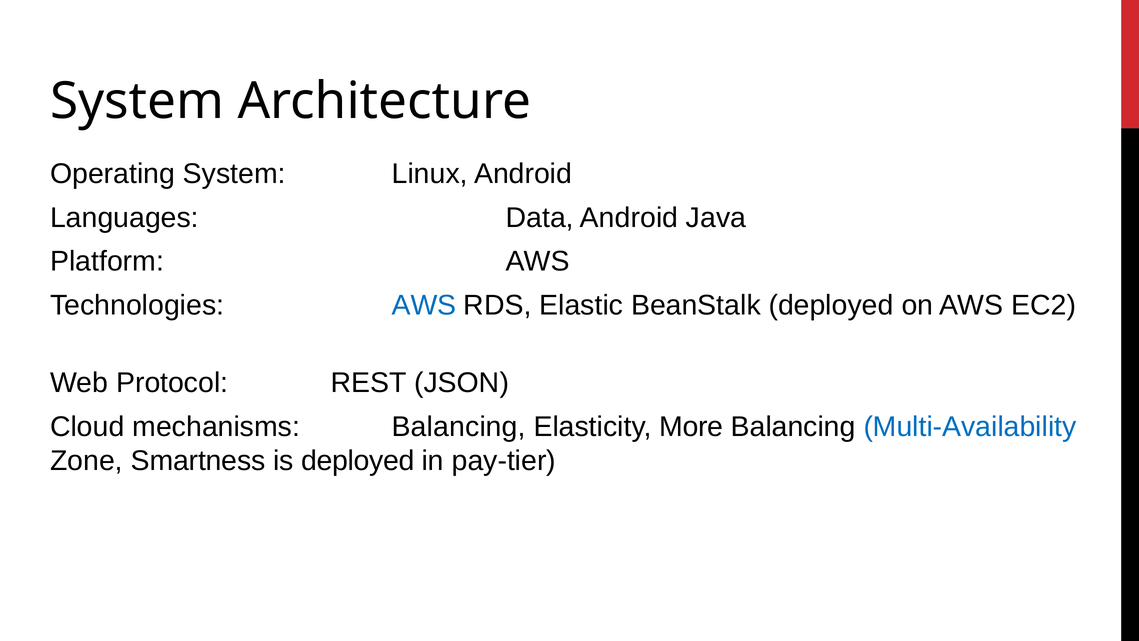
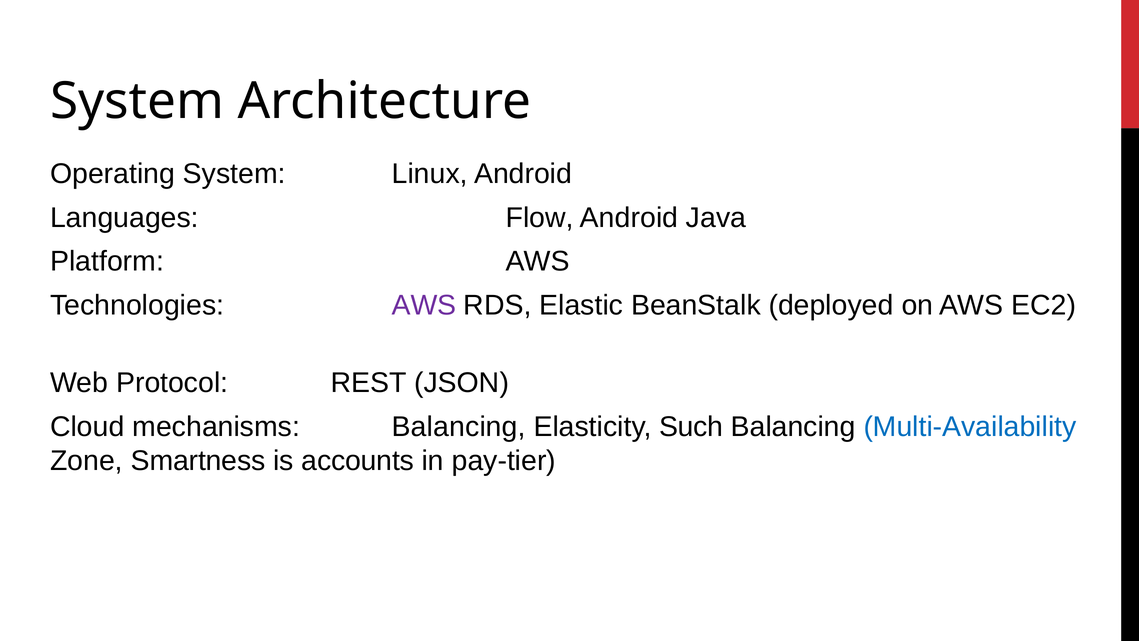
Data: Data -> Flow (540, 218)
AWS colour: blue -> purple (424, 305)
More: More -> Such (691, 427)
is deployed: deployed -> accounts (358, 461)
